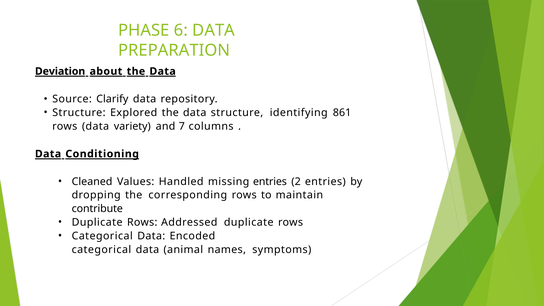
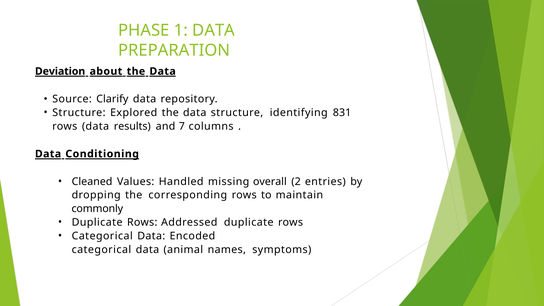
6: 6 -> 1 (181, 31)
861: 861 -> 831 (342, 113)
variety: variety -> results (132, 126)
missing entries: entries -> overall (270, 182)
contribute: contribute -> commonly (97, 209)
